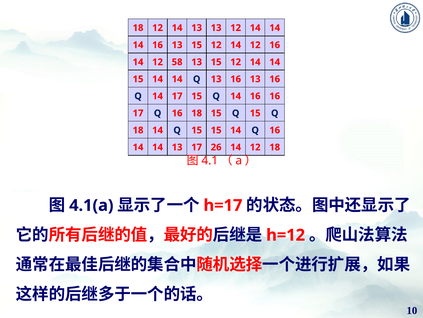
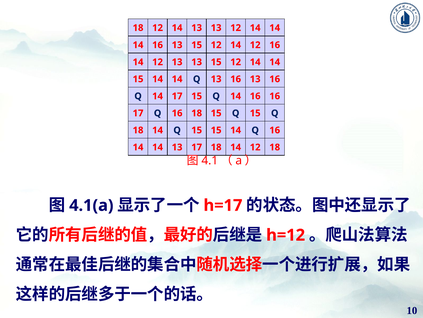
12 58: 58 -> 13 (177, 62)
17 26: 26 -> 18 (216, 147)
